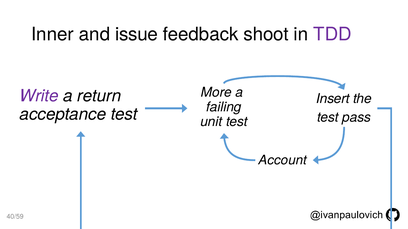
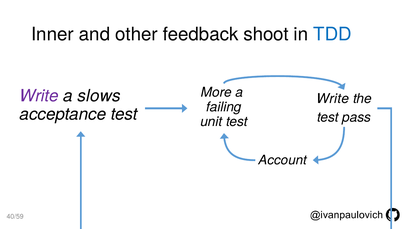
issue: issue -> other (136, 34)
TDD colour: purple -> blue (333, 34)
return: return -> slows (99, 96)
Insert: Insert -> Write (333, 99)
